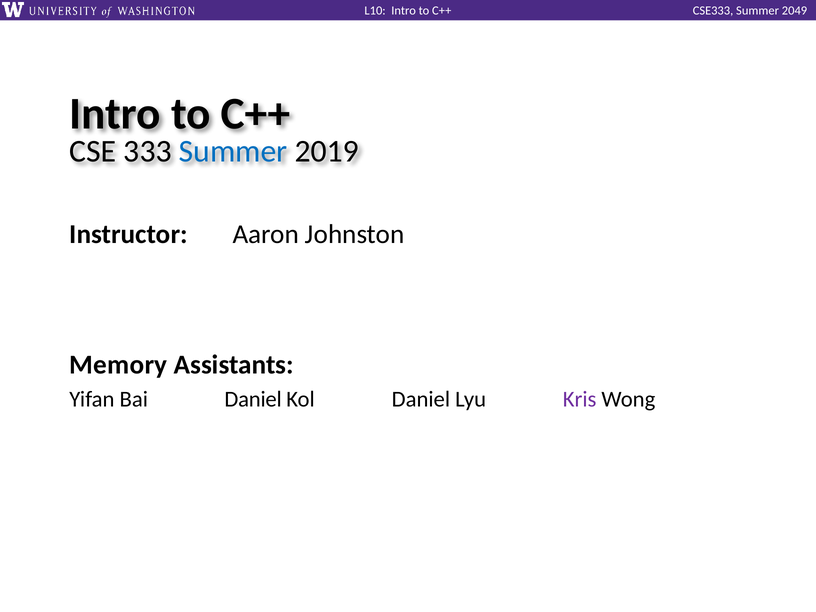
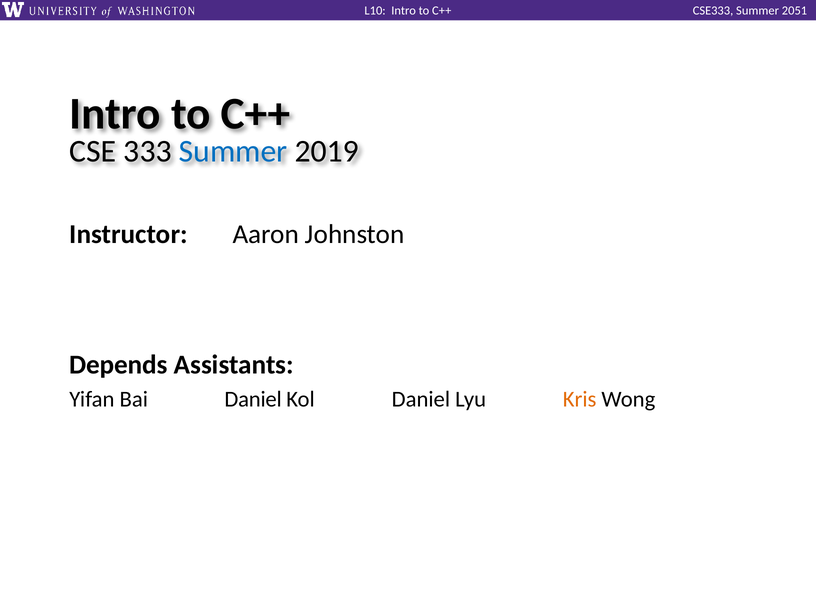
2049: 2049 -> 2051 (795, 11)
Memory: Memory -> Depends (119, 365)
Kris colour: purple -> orange (580, 399)
